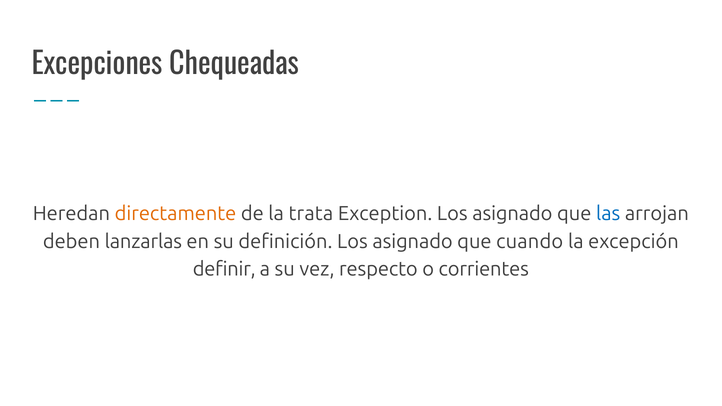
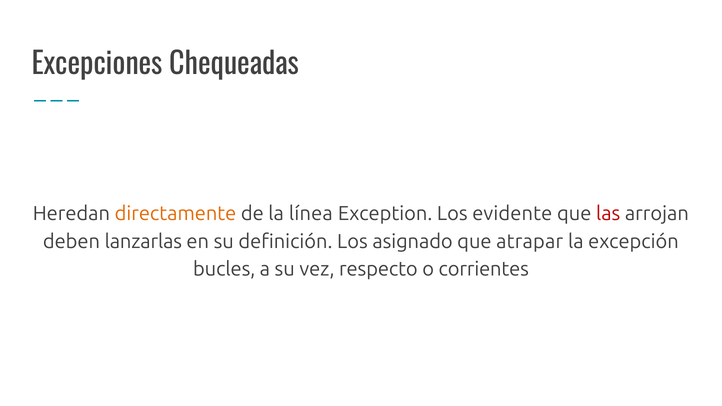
trata: trata -> línea (311, 214)
Exception Los asignado: asignado -> evidente (512, 214)
las colour: blue -> red (608, 214)
cuando: cuando -> atrapar (530, 242)
definir: definir -> bucles (224, 269)
